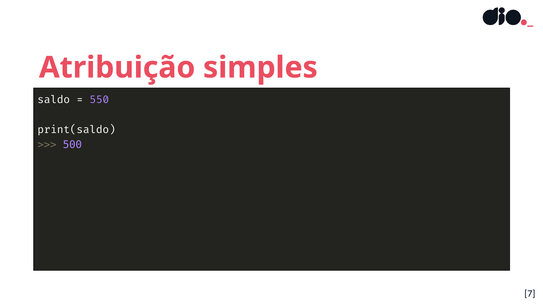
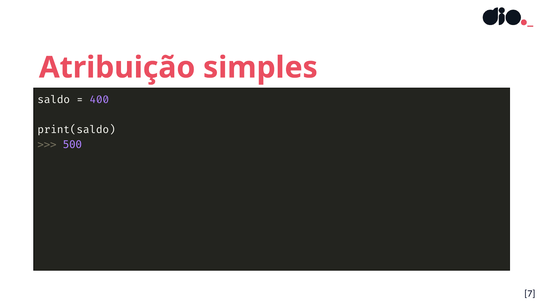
550: 550 -> 400 (99, 100)
